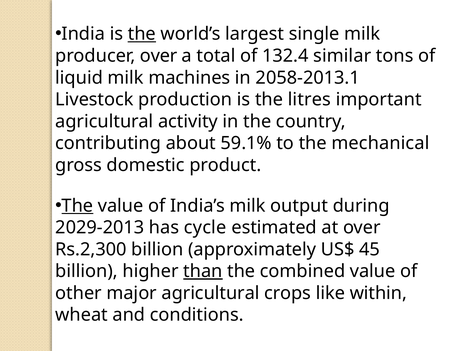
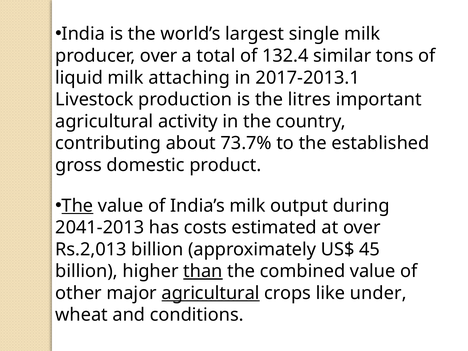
the underline: present -> none (142, 34)
machines: machines -> attaching (189, 78)
2058-2013.1: 2058-2013.1 -> 2017-2013.1 (308, 78)
59.1%: 59.1% -> 73.7% (246, 143)
mechanical: mechanical -> established (380, 143)
2029-2013: 2029-2013 -> 2041-2013 (100, 228)
cycle: cycle -> costs (205, 228)
Rs.2,300: Rs.2,300 -> Rs.2,013 (91, 249)
agricultural underline: none -> present (211, 293)
within: within -> under (378, 293)
